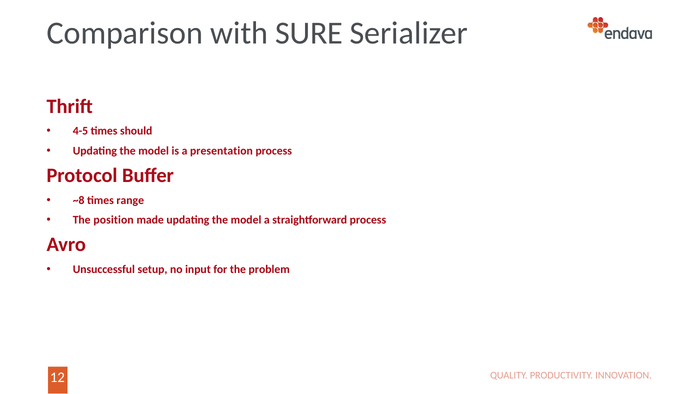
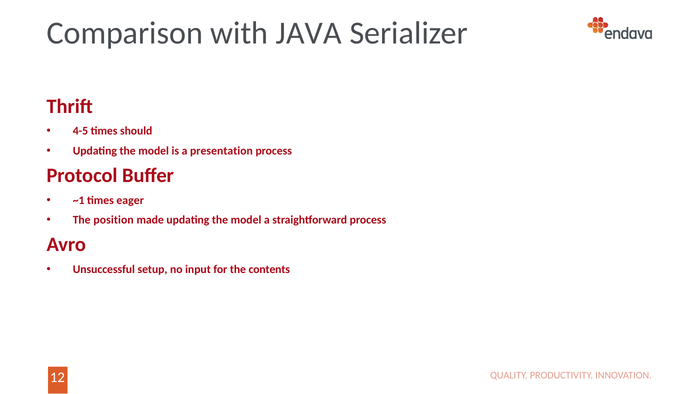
SURE: SURE -> JAVA (309, 33)
~8: ~8 -> ~1 (79, 200)
range: range -> eager (130, 200)
problem: problem -> contents (269, 269)
